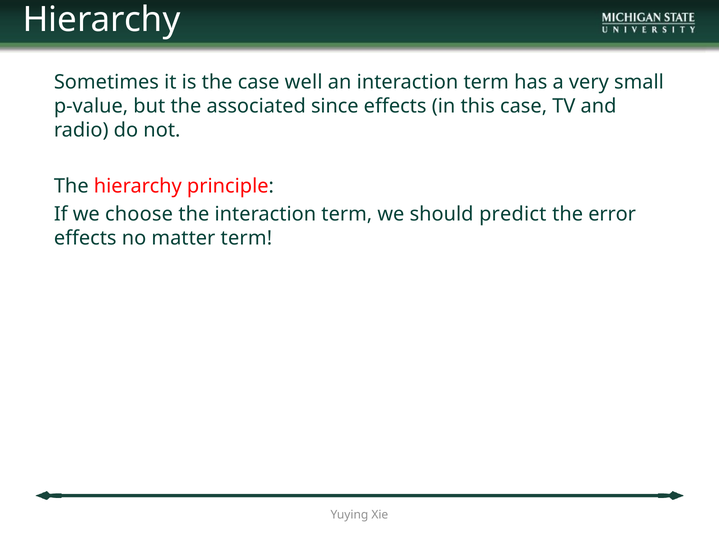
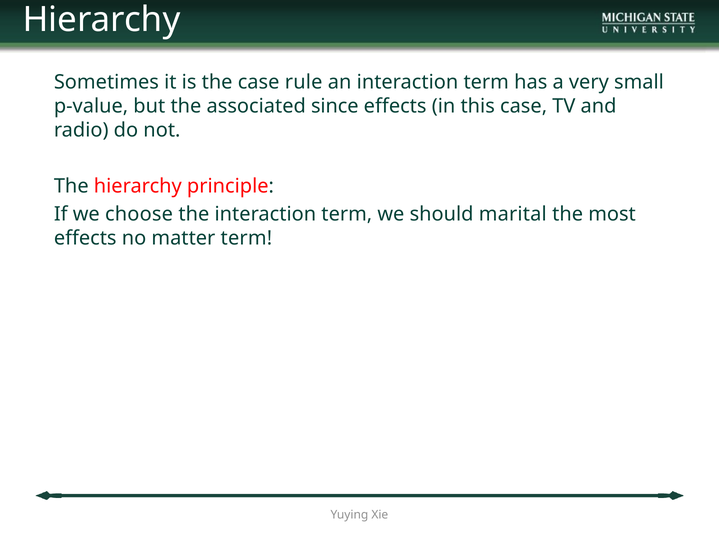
well: well -> rule (304, 82)
predict: predict -> marital (513, 214)
error: error -> most (612, 214)
